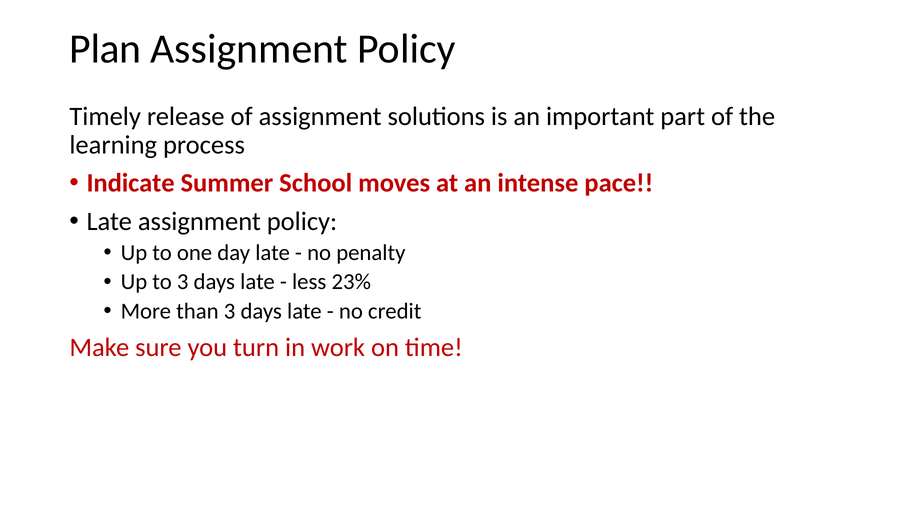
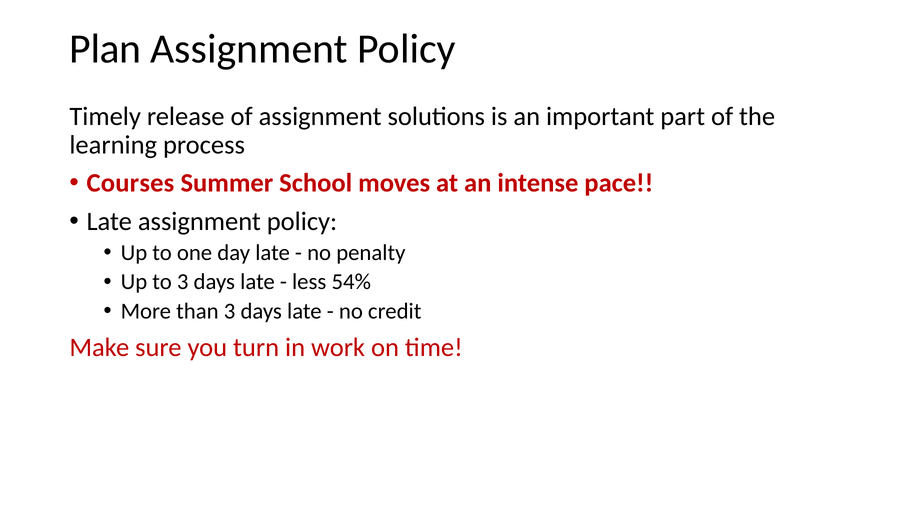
Indicate: Indicate -> Courses (130, 183)
23%: 23% -> 54% (351, 282)
